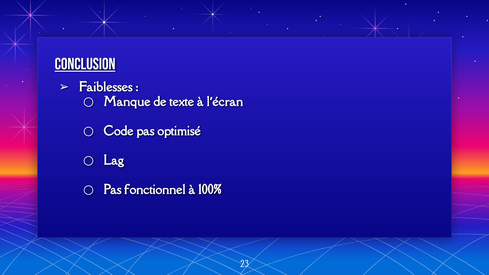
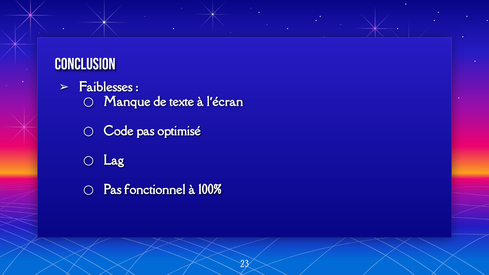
Conclusion underline: present -> none (85, 64)
